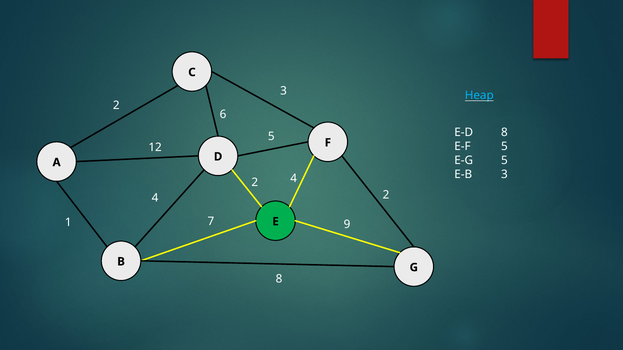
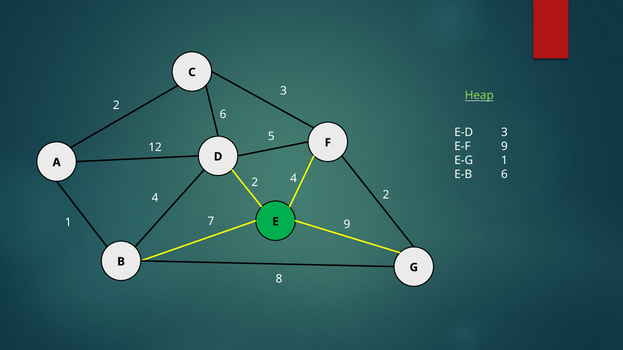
Heap colour: light blue -> light green (479, 96)
E-D 8: 8 -> 3 (504, 132)
E-F 5: 5 -> 9 (504, 146)
E-G 5: 5 -> 1 (504, 160)
E-B 3: 3 -> 6 (504, 174)
